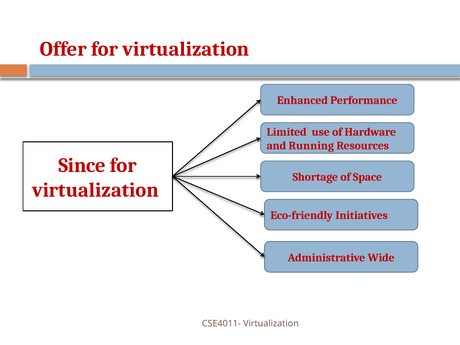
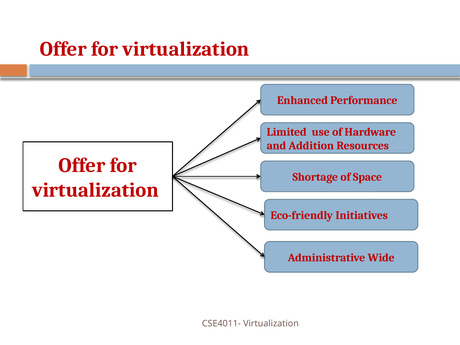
Running: Running -> Addition (311, 146)
Since: Since -> Offer (82, 165)
